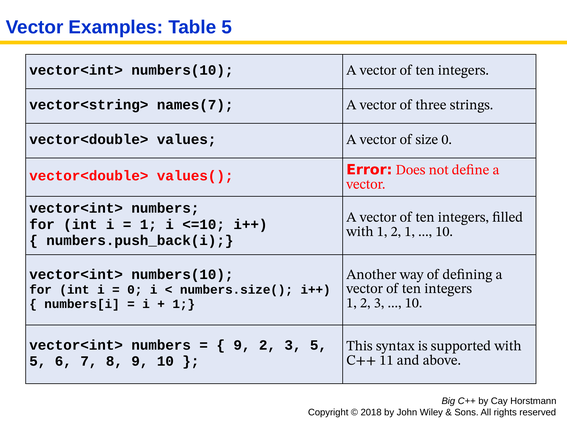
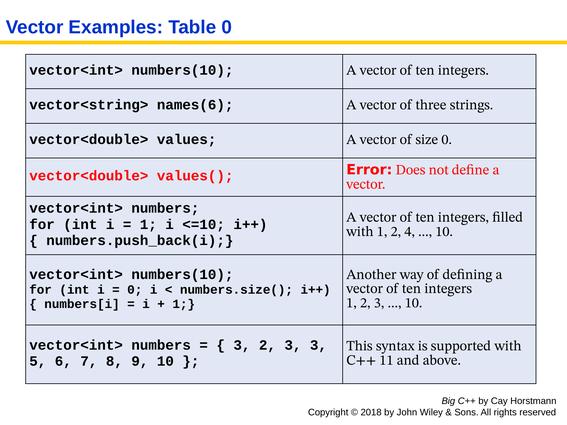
Table 5: 5 -> 0 (227, 27)
names(7: names(7 -> names(6 (195, 105)
2 1: 1 -> 4 (410, 232)
9: 9 -> 3 (242, 345)
3 5: 5 -> 3 (318, 345)
